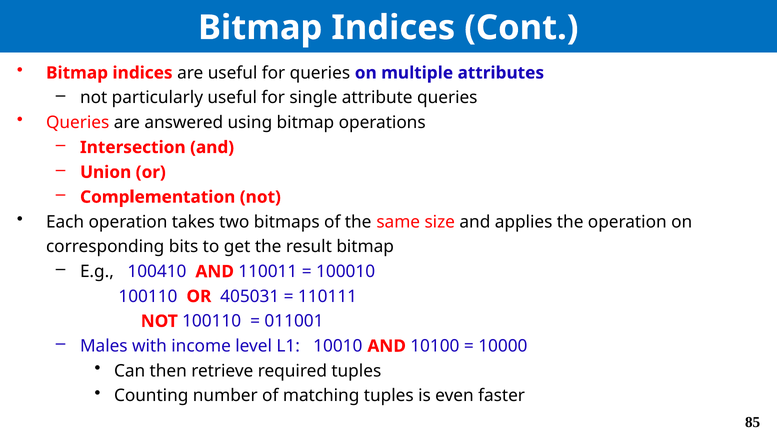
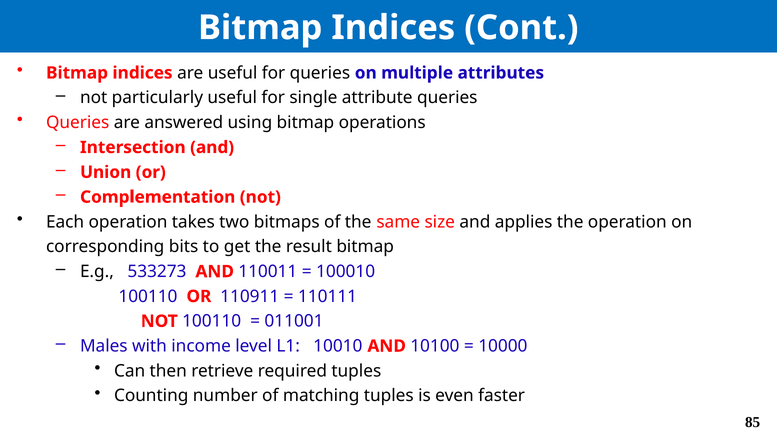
100410: 100410 -> 533273 (157, 272)
405031: 405031 -> 110911 (250, 296)
